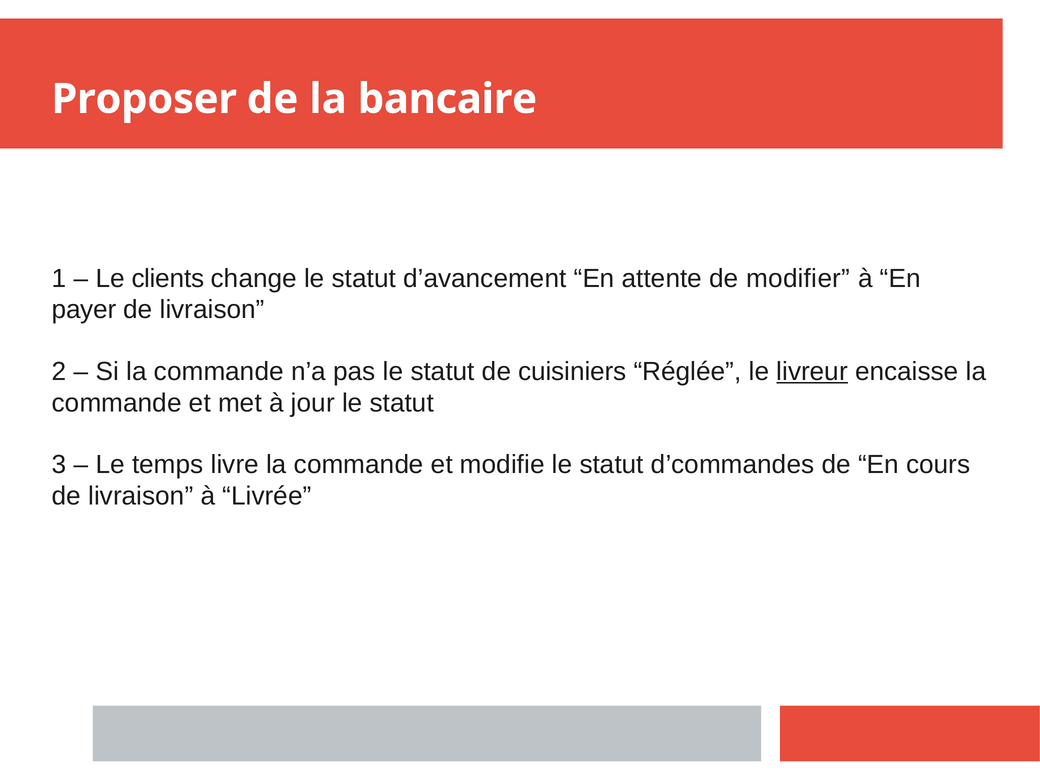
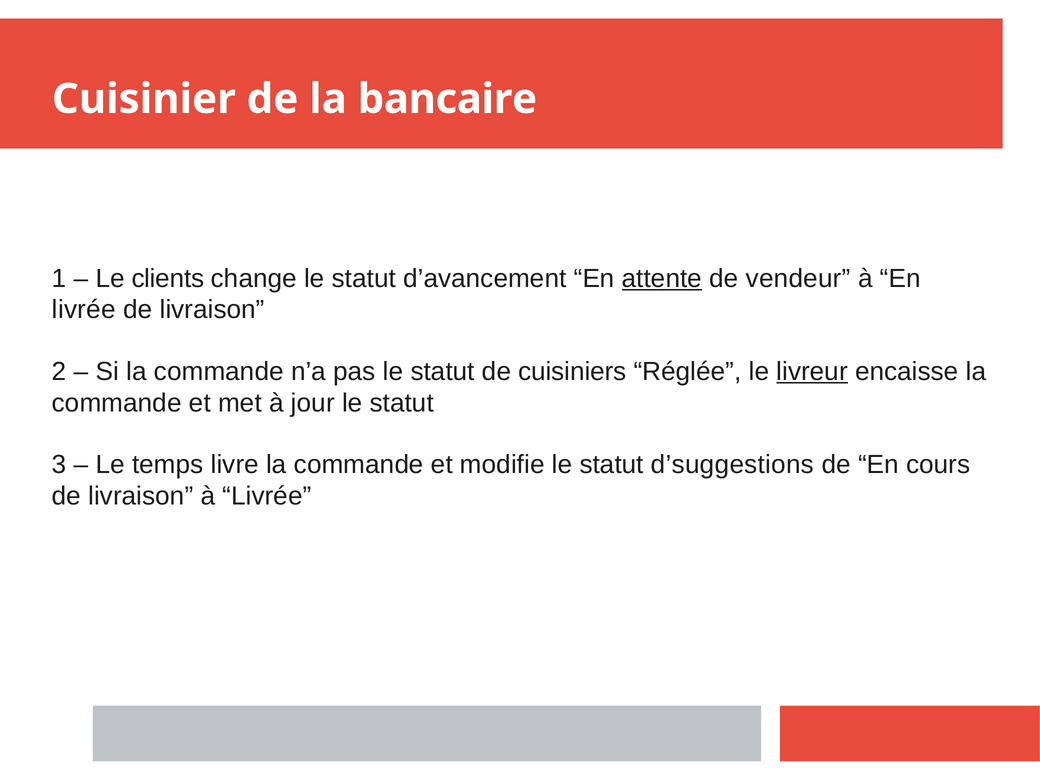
Proposer: Proposer -> Cuisinier (144, 99)
attente underline: none -> present (662, 278)
modifier: modifier -> vendeur (798, 278)
payer: payer -> livrée (84, 310)
d’commandes: d’commandes -> d’suggestions (732, 464)
